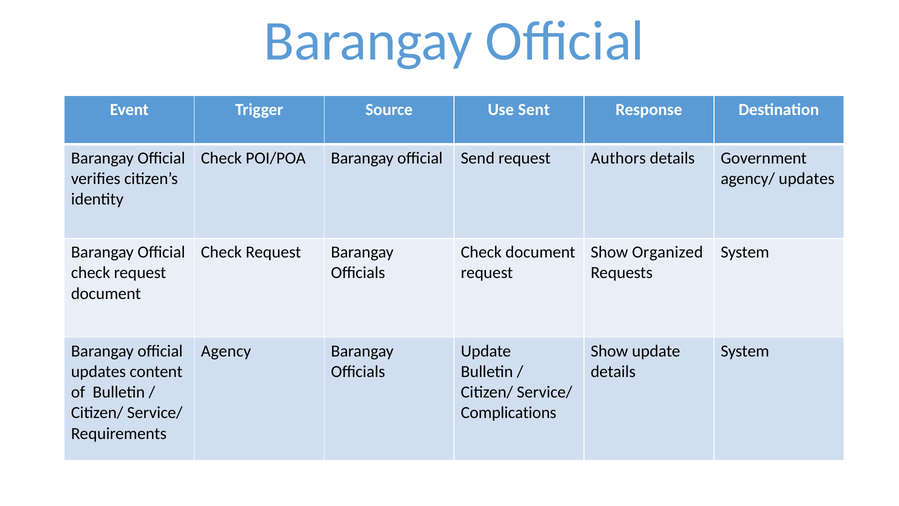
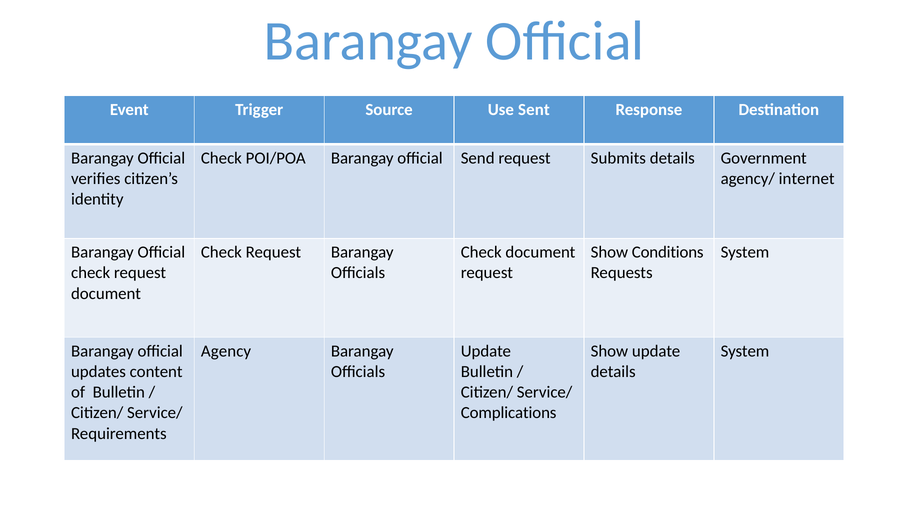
Authors: Authors -> Submits (618, 158)
agency/ updates: updates -> internet (807, 178)
Organized: Organized -> Conditions (668, 252)
